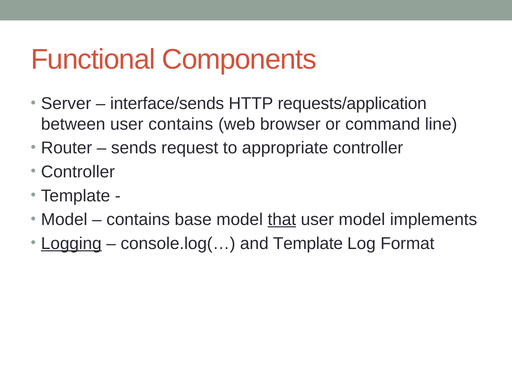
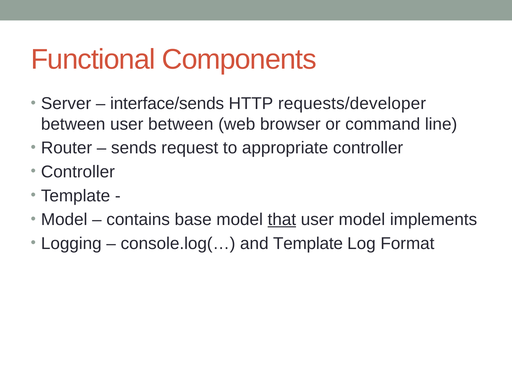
requests/application: requests/application -> requests/developer (352, 104)
user contains: contains -> between (181, 124)
Logging underline: present -> none (71, 244)
